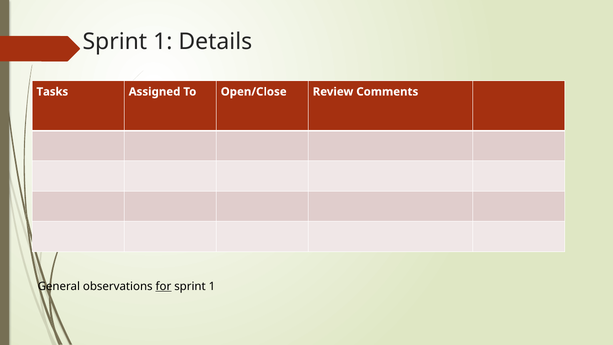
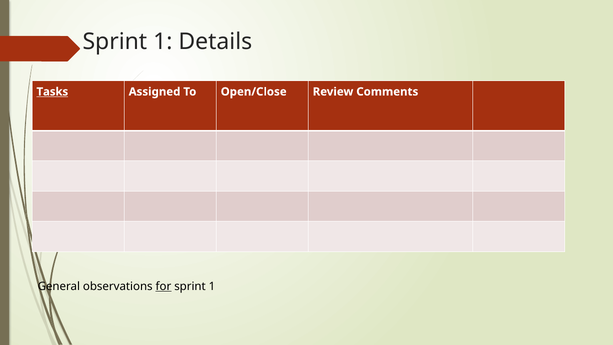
Tasks underline: none -> present (52, 92)
